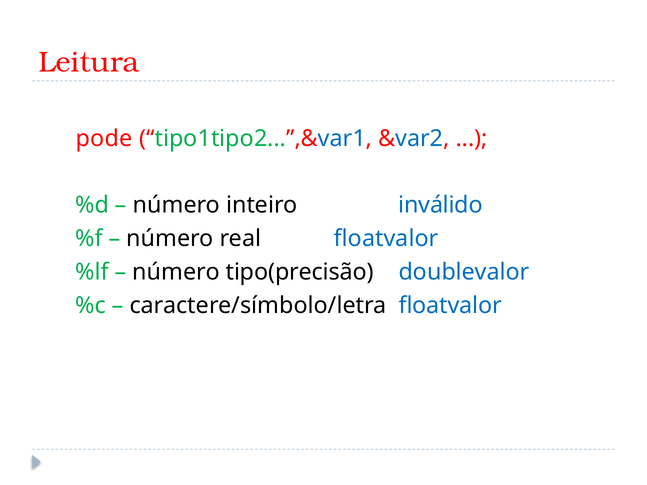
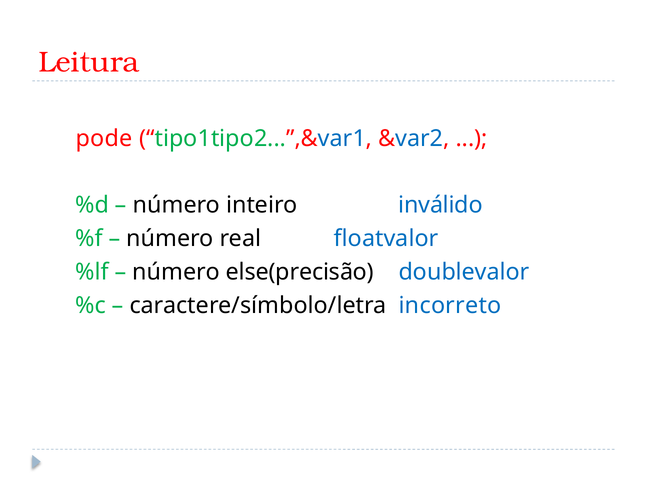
tipo(precisão: tipo(precisão -> else(precisão (300, 272)
caractere/símbolo/letra floatvalor: floatvalor -> incorreto (450, 306)
